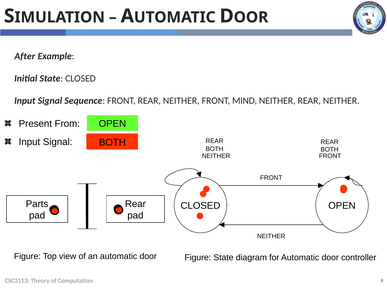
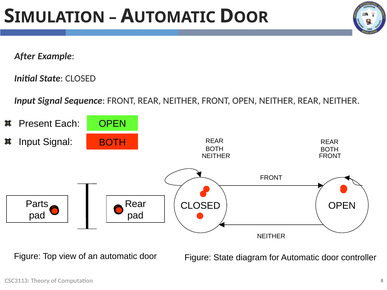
NEITHER FRONT MIND: MIND -> OPEN (245, 101)
From: From -> Each (67, 124)
